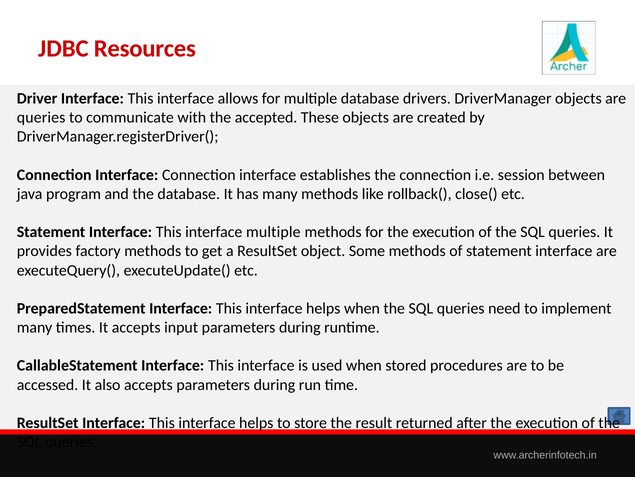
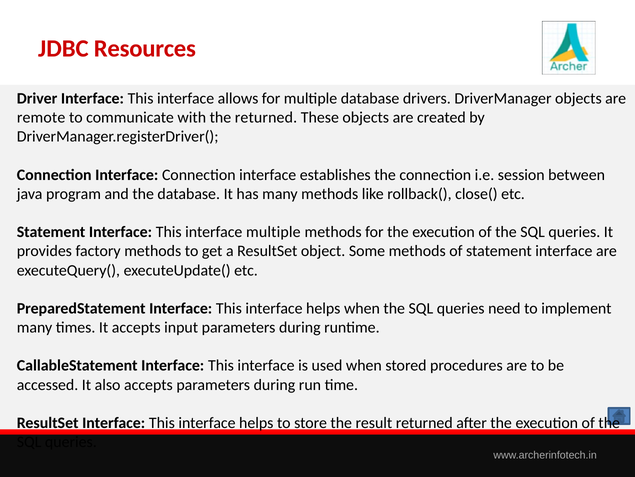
queries: queries -> remote (41, 117)
the accepted: accepted -> returned (266, 117)
